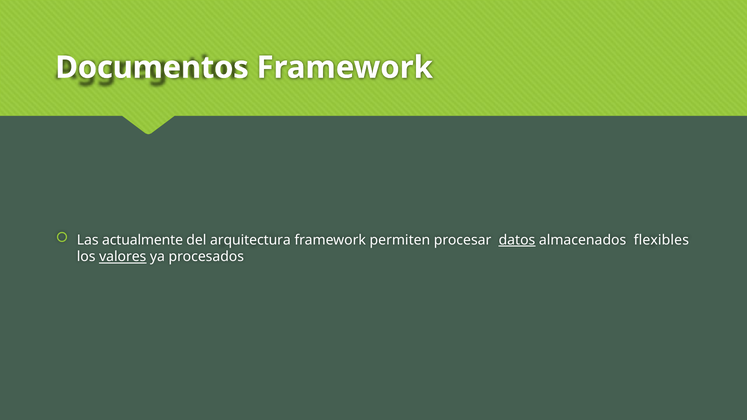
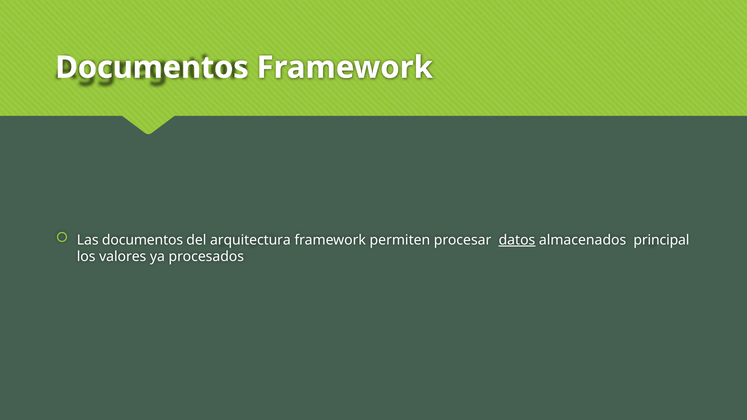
Las actualmente: actualmente -> documentos (143, 240)
flexibles: flexibles -> principal (661, 240)
valores underline: present -> none (123, 257)
